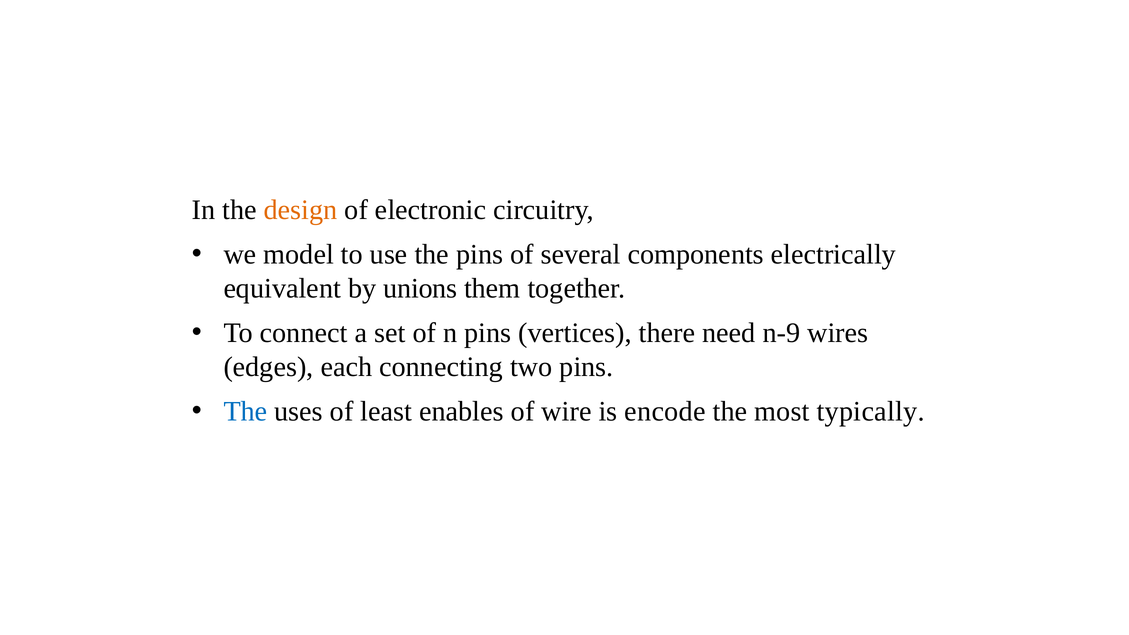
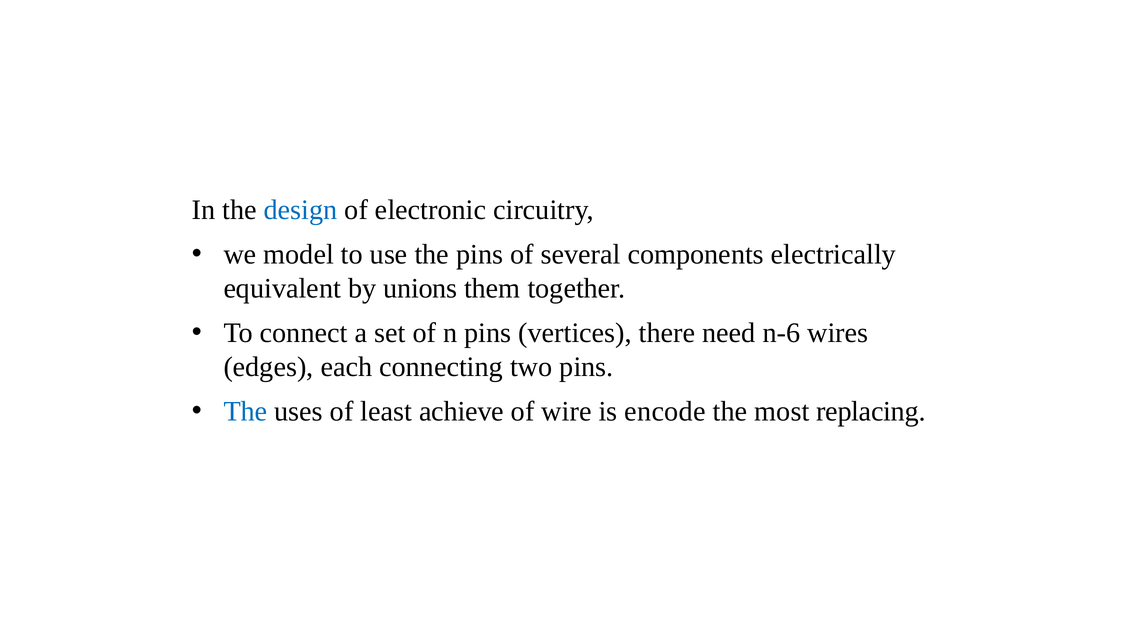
design colour: orange -> blue (301, 210)
n-9: n-9 -> n-6 (781, 333)
enables: enables -> achieve (462, 411)
typically: typically -> replacing (871, 411)
